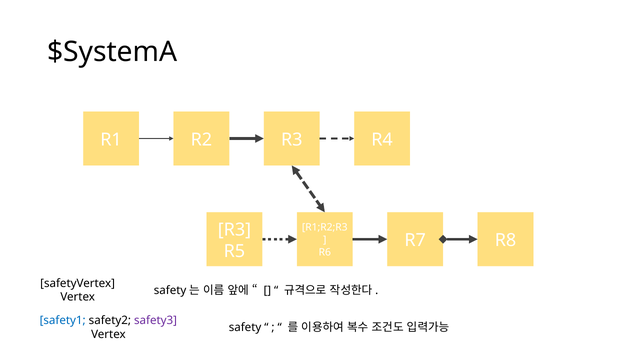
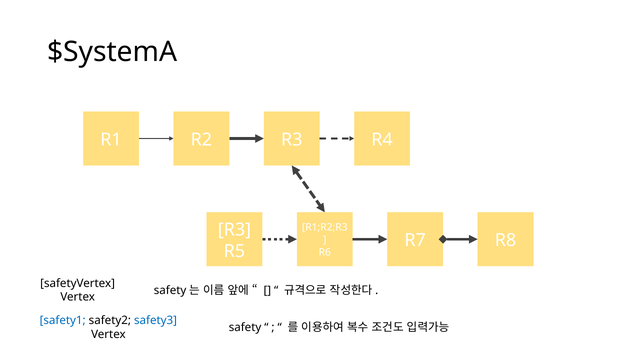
safety3 colour: purple -> blue (156, 321)
